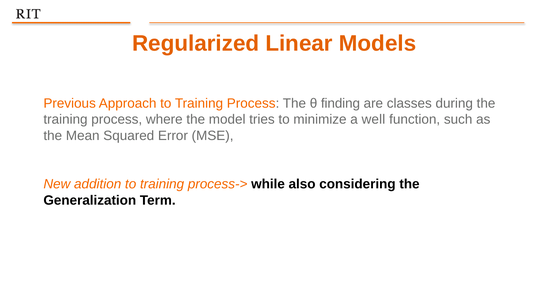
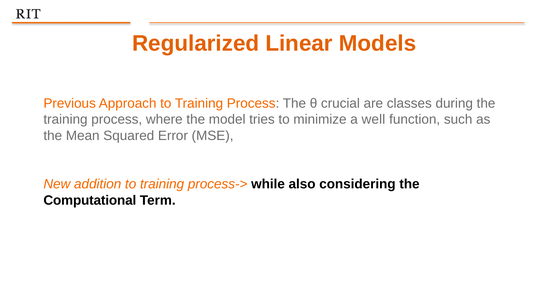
finding: finding -> crucial (340, 103)
Generalization: Generalization -> Computational (90, 200)
